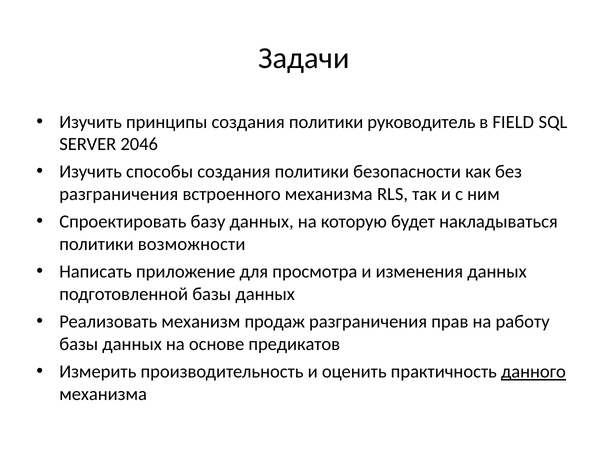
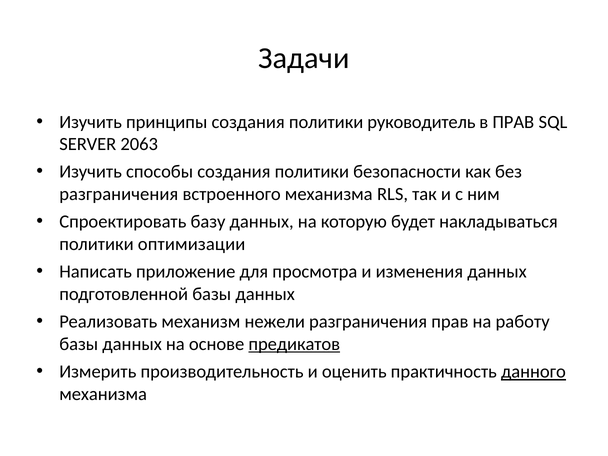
в FIELD: FIELD -> ПРАВ (513, 122)
2046: 2046 -> 2063 (139, 144)
возможности: возможности -> оптимизации (192, 244)
продаж: продаж -> нежели (275, 322)
предикатов underline: none -> present (294, 344)
